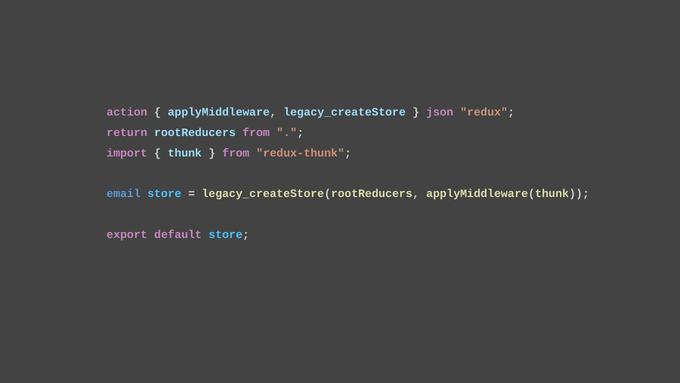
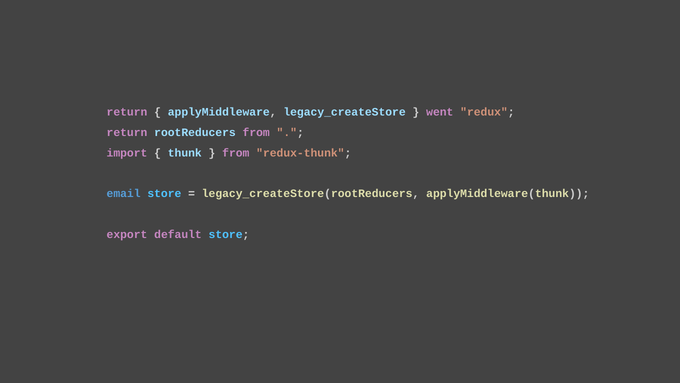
action: action -> return (127, 112)
json: json -> went (440, 112)
